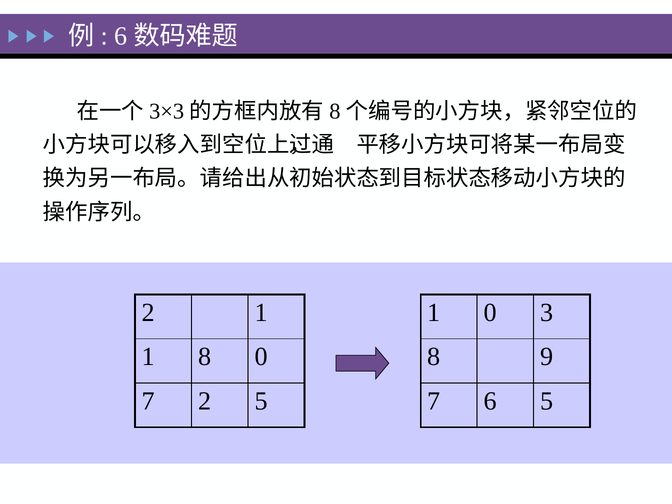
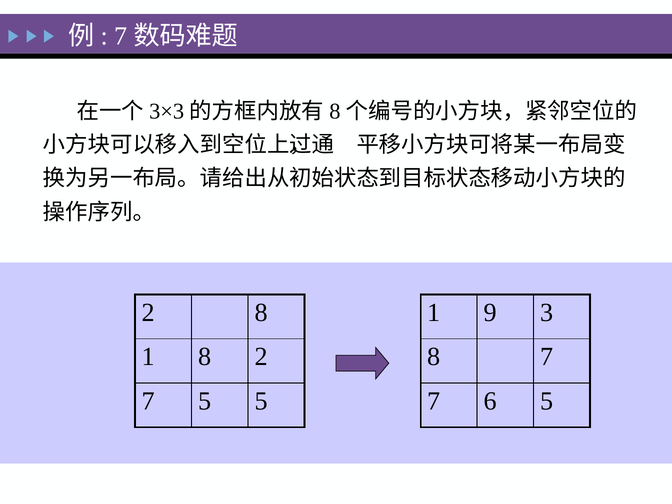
6: 6 -> 7 (121, 36)
2 1: 1 -> 8 (261, 312)
1 0: 0 -> 9 (490, 312)
8 0: 0 -> 2 (261, 357)
8 9: 9 -> 7 (547, 357)
7 2: 2 -> 5 (205, 401)
